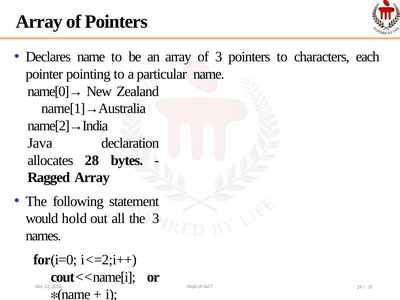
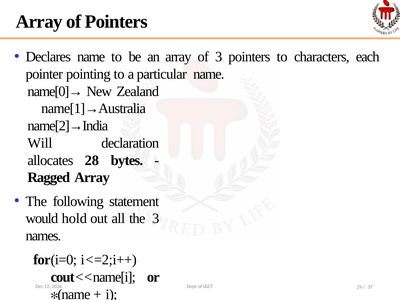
Java: Java -> Will (40, 143)
